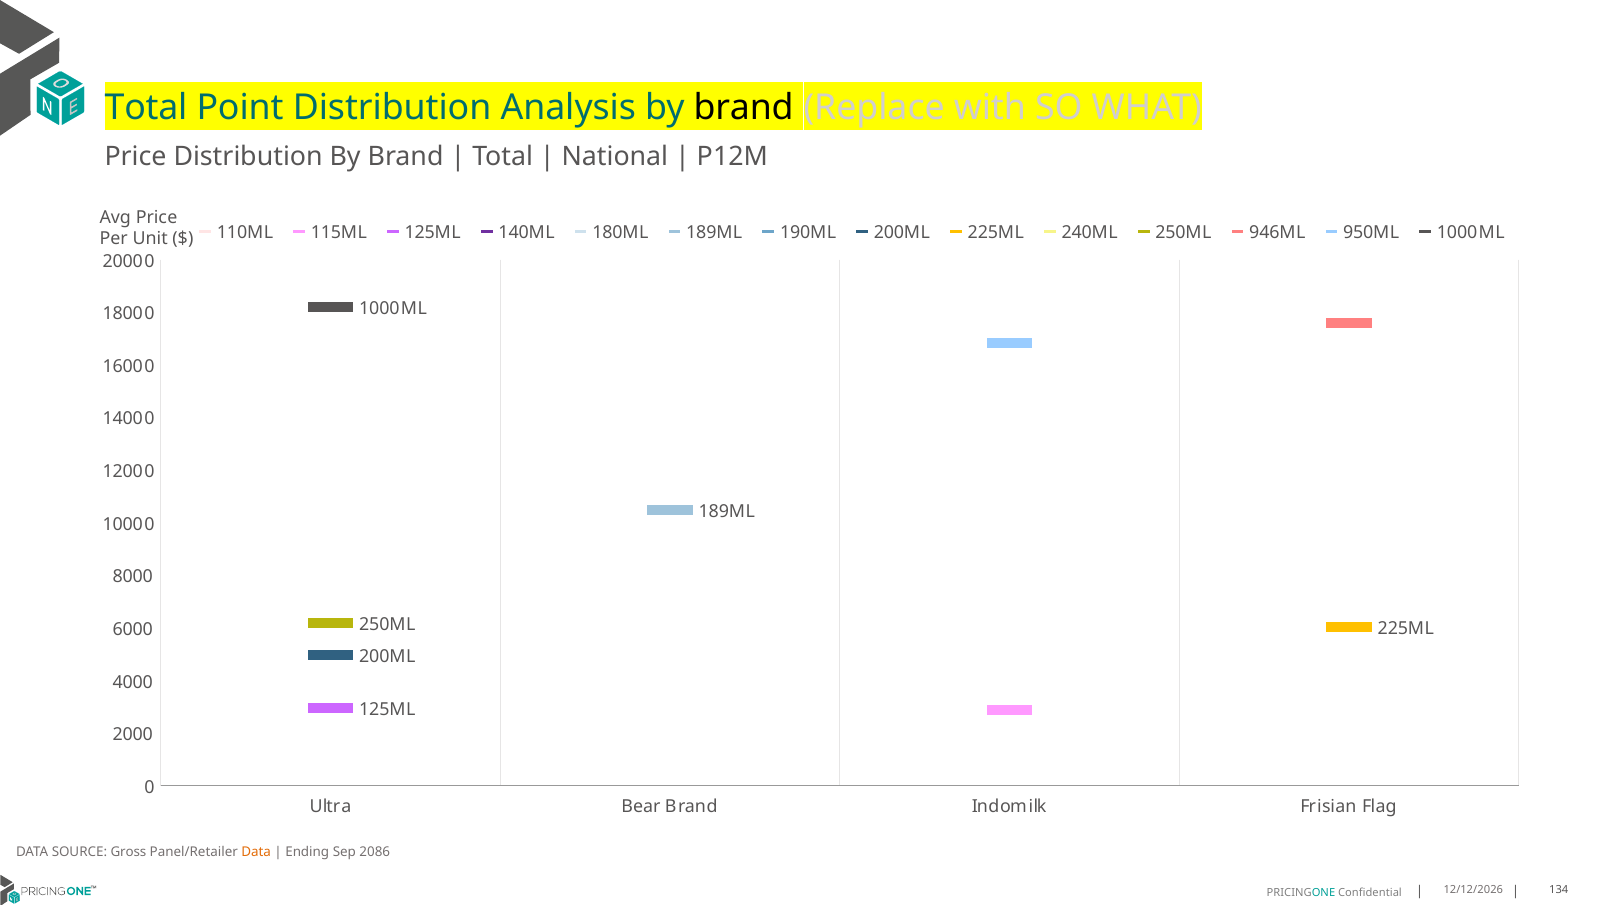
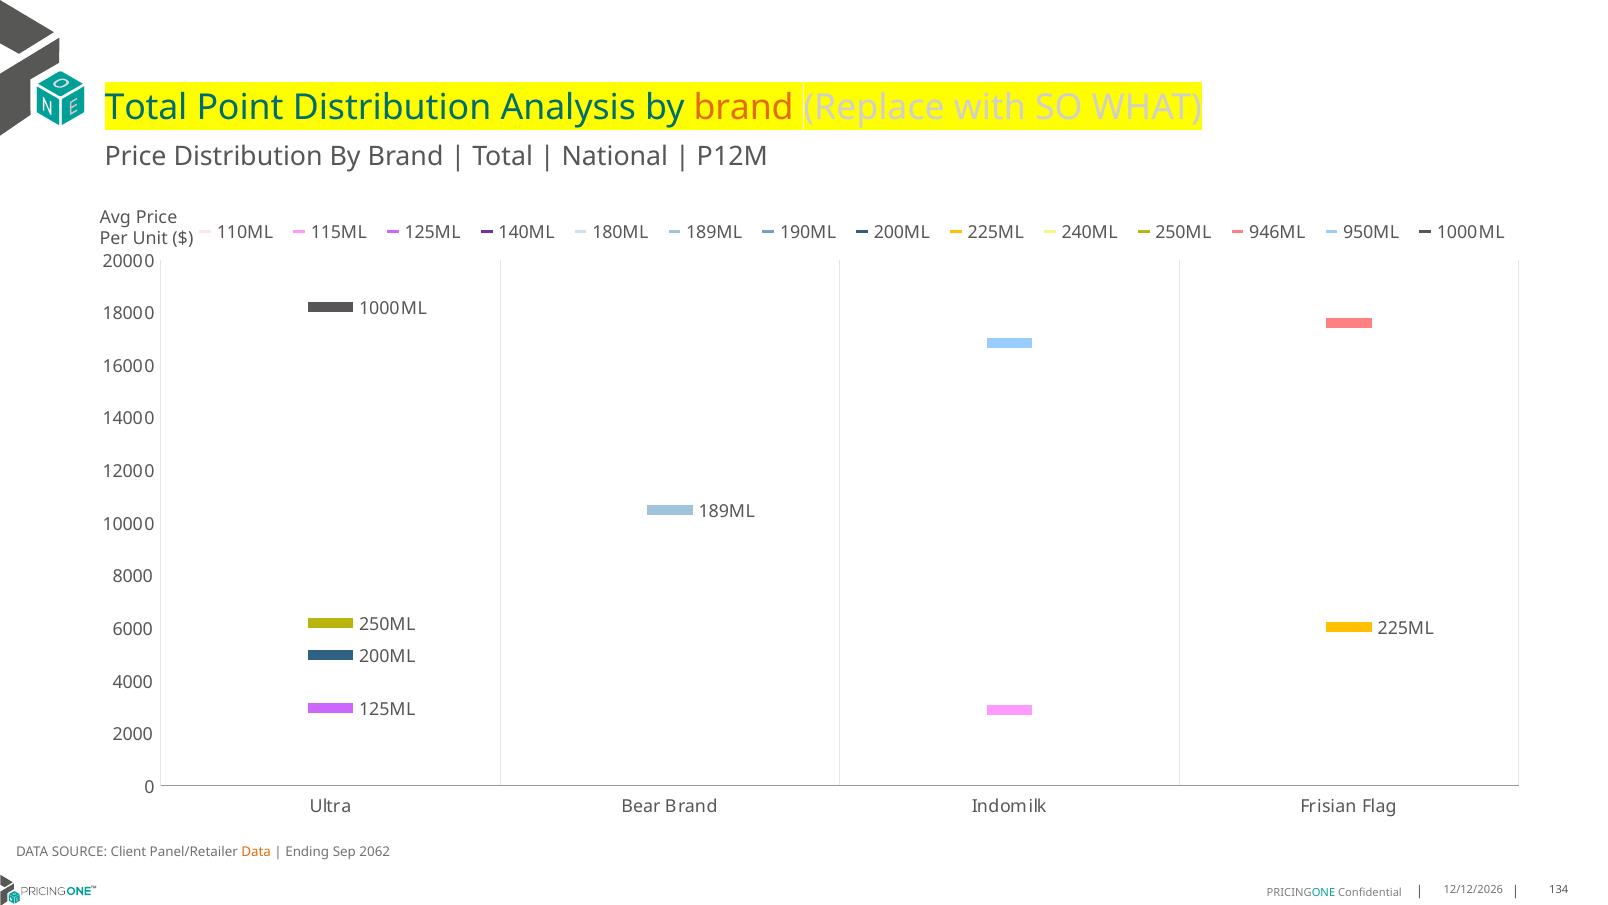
brand colour: black -> orange (744, 108)
Gross: Gross -> Client (128, 852)
2086: 2086 -> 2062 (375, 852)
